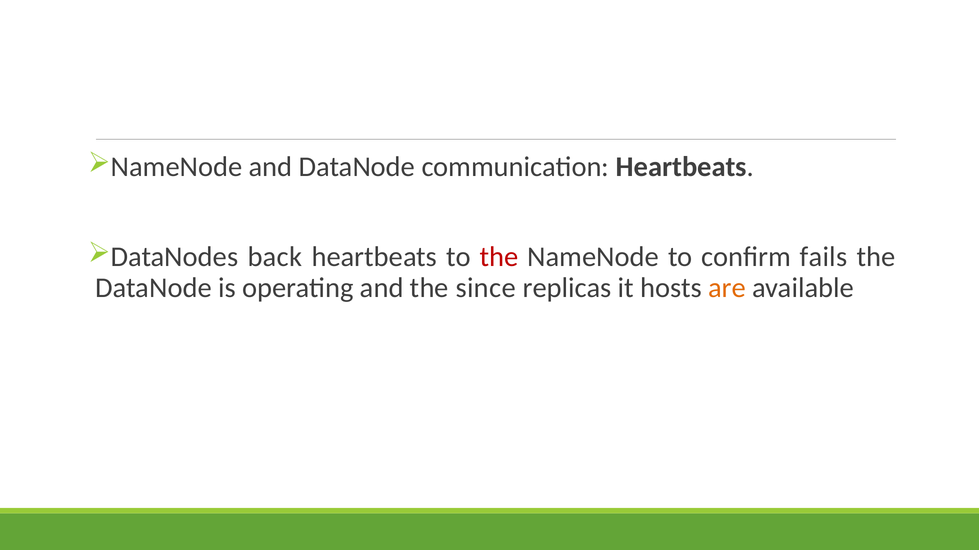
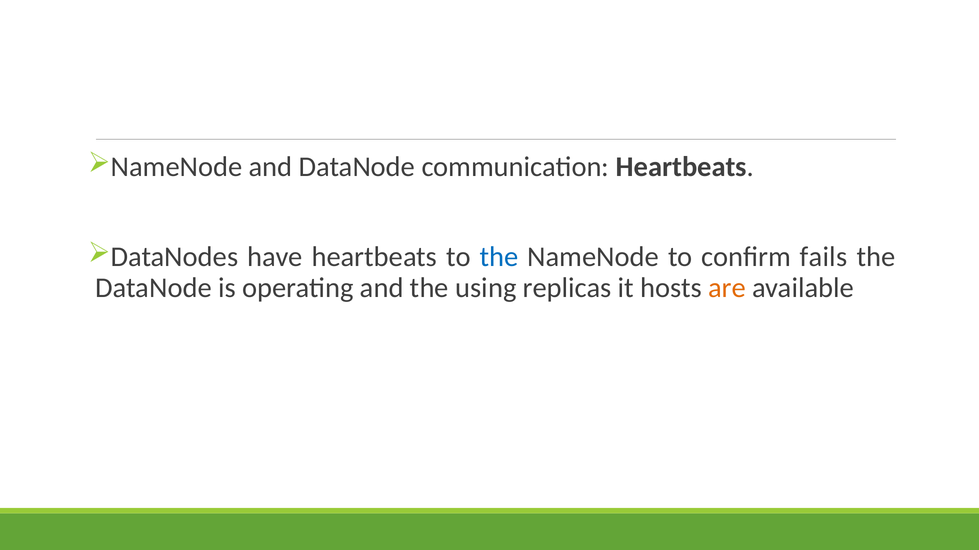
back: back -> have (275, 257)
the colour: red -> blue (499, 257)
since: since -> using (486, 288)
